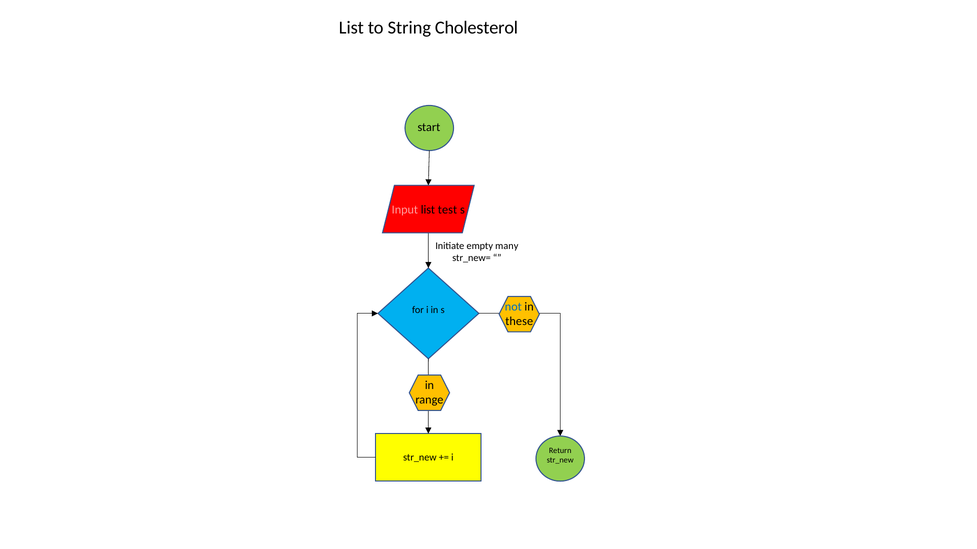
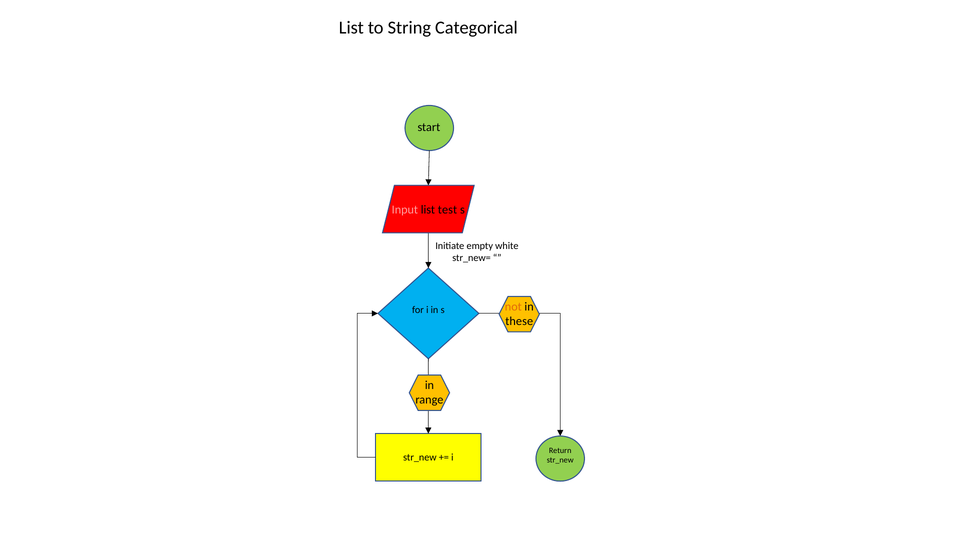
Cholesterol: Cholesterol -> Categorical (476, 28)
many: many -> white (507, 246)
not colour: blue -> orange (513, 307)
